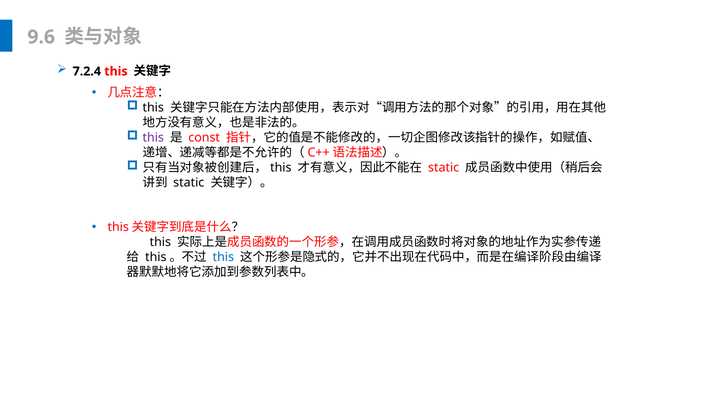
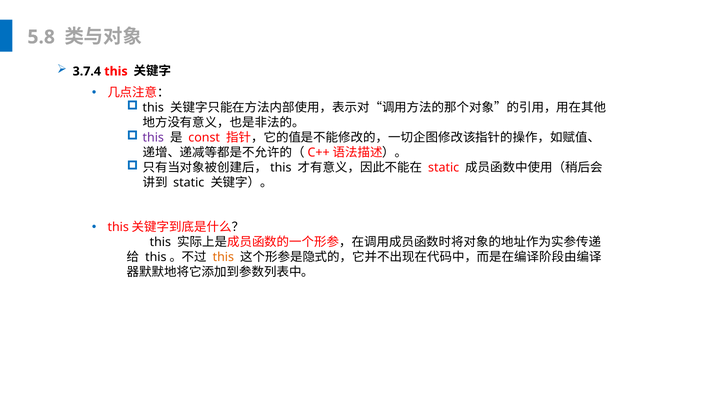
9.6: 9.6 -> 5.8 (41, 37)
7.2.4: 7.2.4 -> 3.7.4 (87, 71)
this colour: blue -> orange (223, 257)
